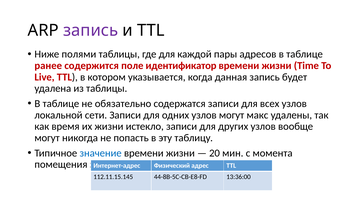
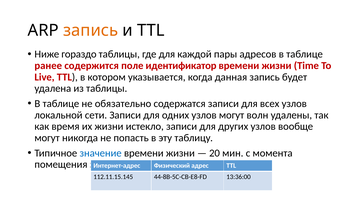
запись colour: purple -> orange (91, 30)
полями: полями -> гораздо (79, 54)
макс: макс -> волн (257, 115)
